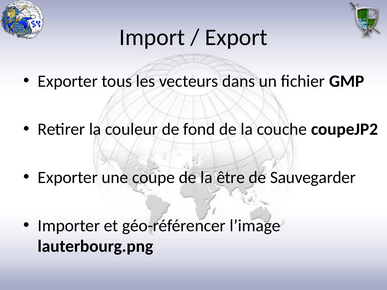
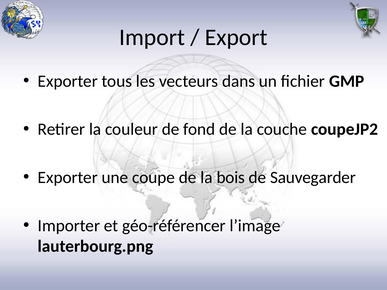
être: être -> bois (231, 178)
